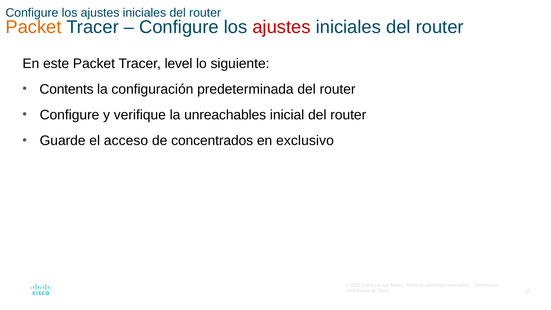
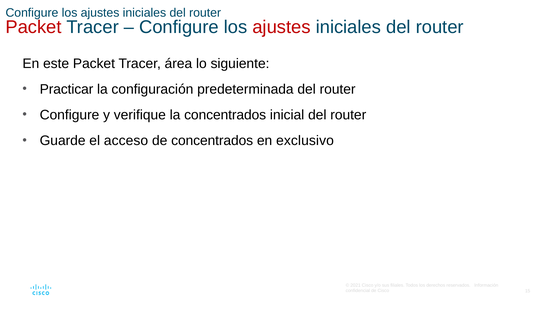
Packet colour: orange -> red (34, 27)
level: level -> área (178, 64)
Contents: Contents -> Practicar (66, 89)
la unreachables: unreachables -> concentrados (225, 115)
